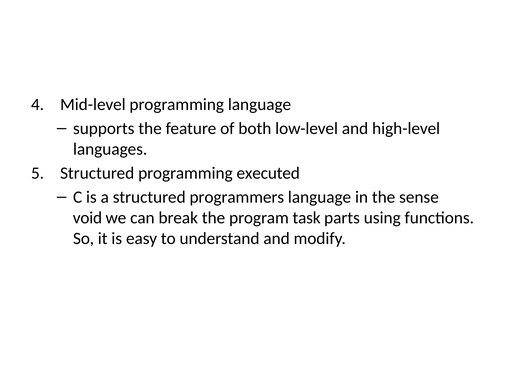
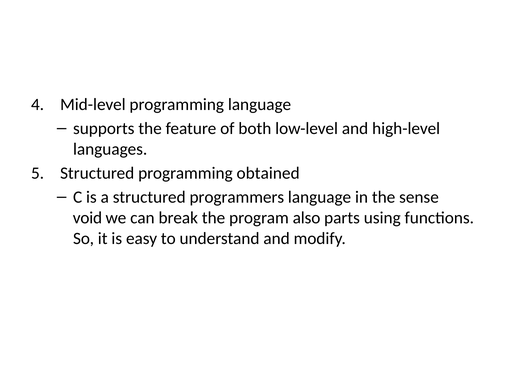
executed: executed -> obtained (268, 174)
task: task -> also (307, 218)
